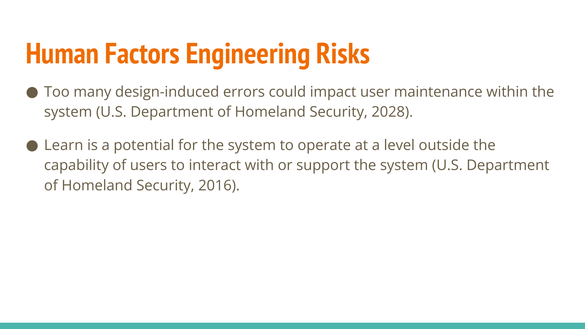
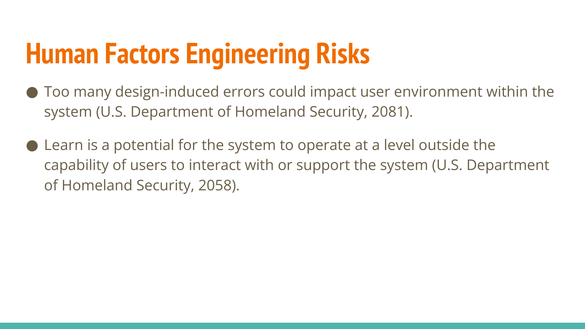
maintenance: maintenance -> environment (438, 92)
2028: 2028 -> 2081 (392, 112)
2016: 2016 -> 2058 (219, 186)
